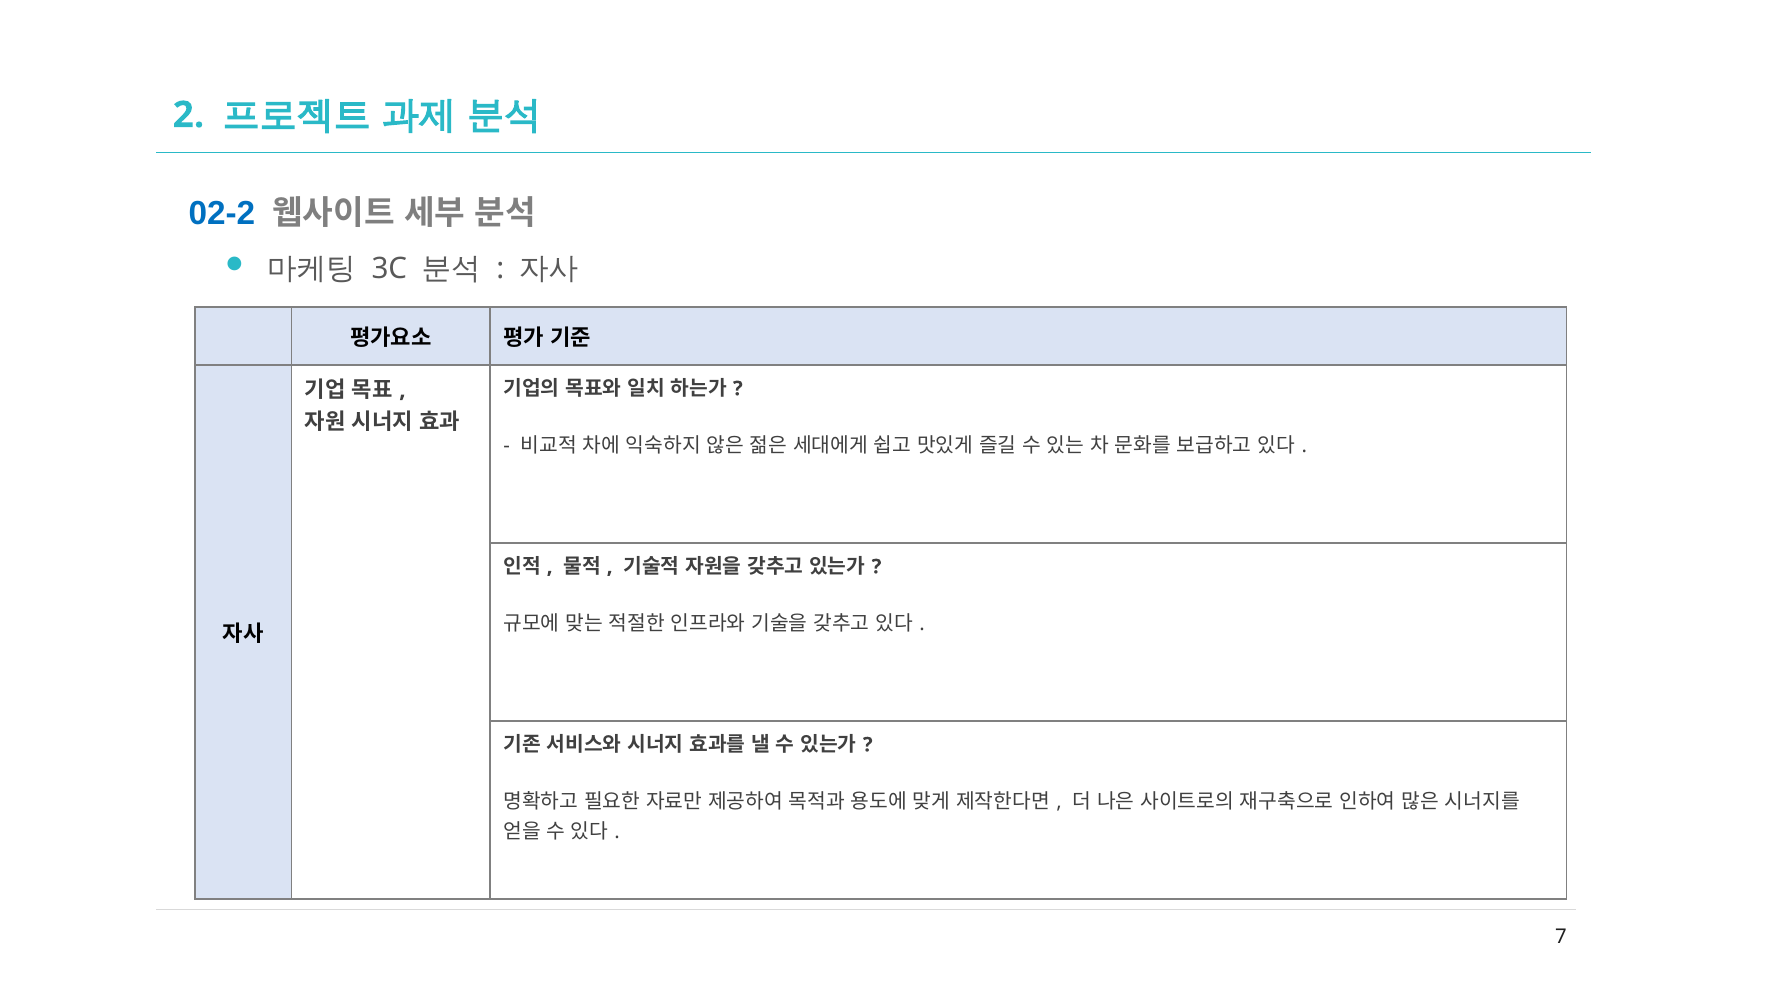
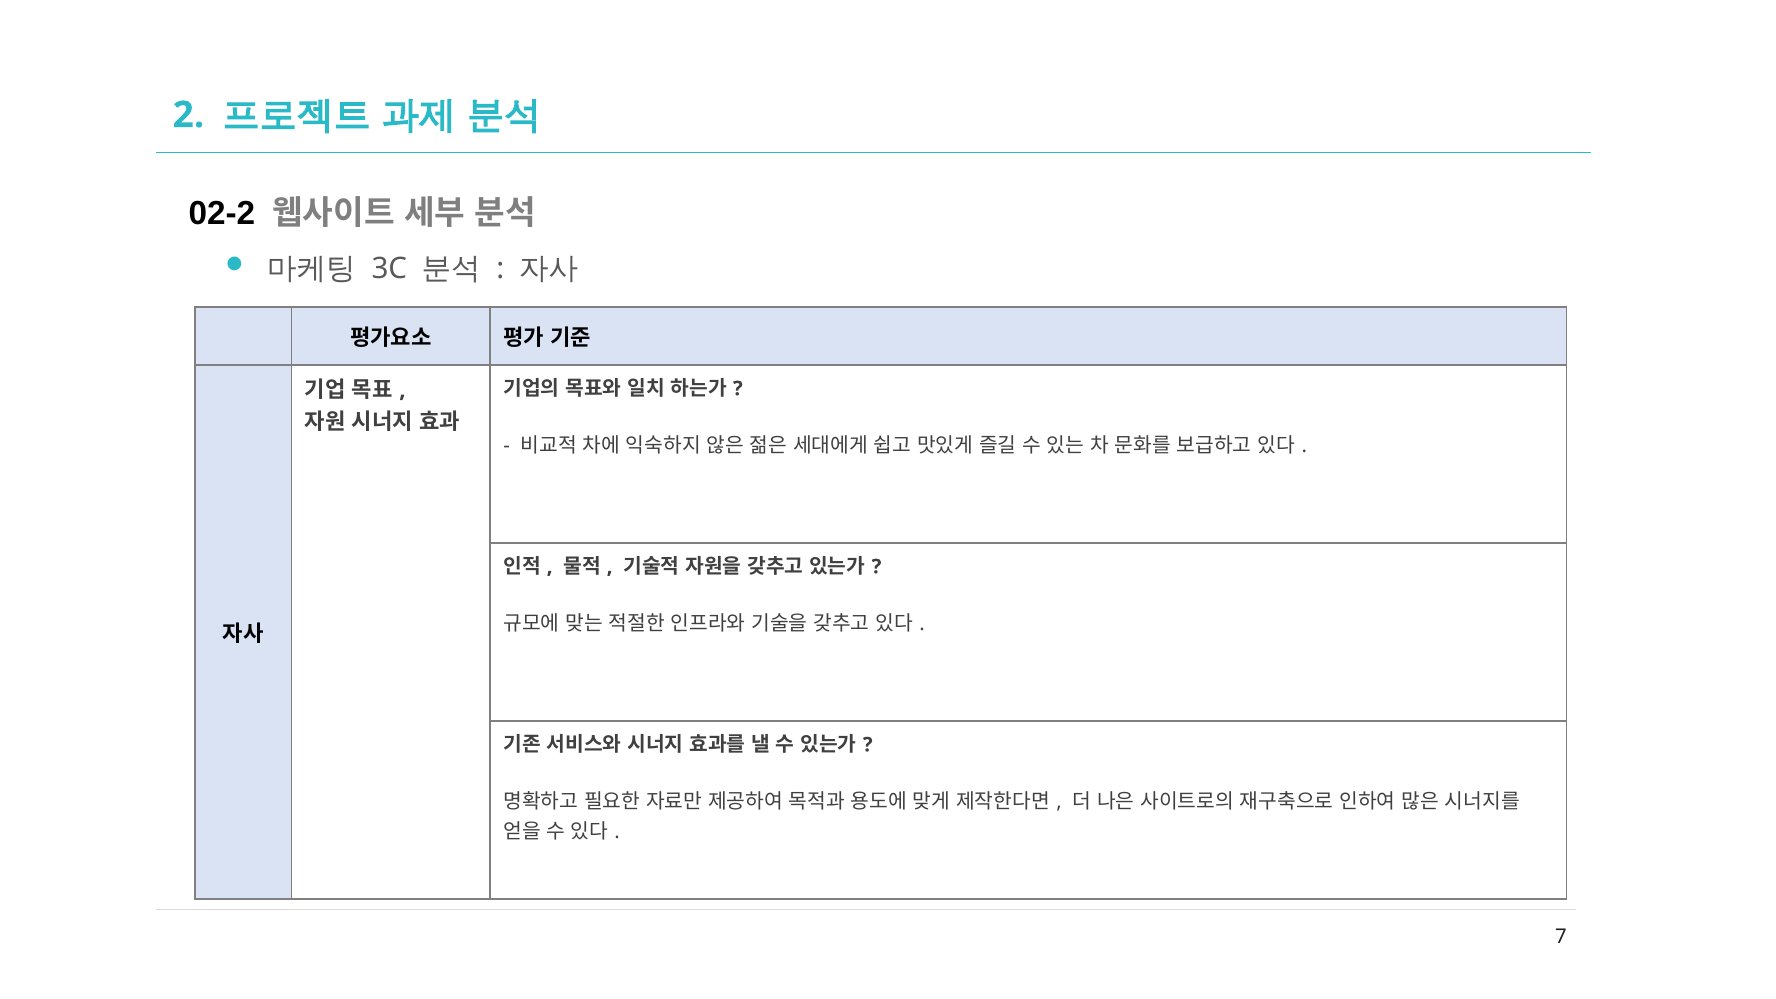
02-2 colour: blue -> black (222, 214)
